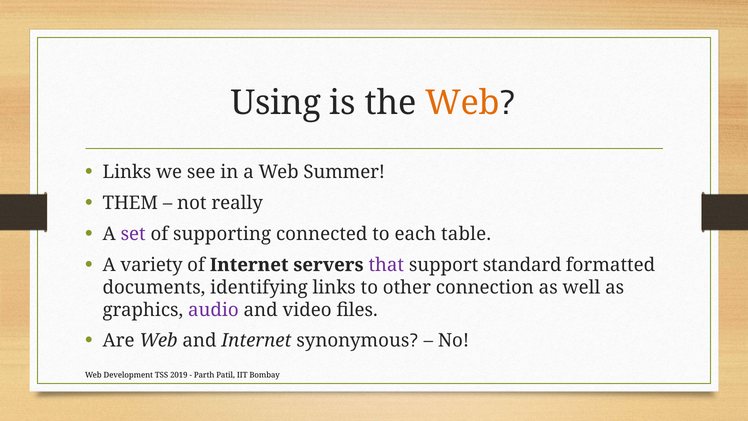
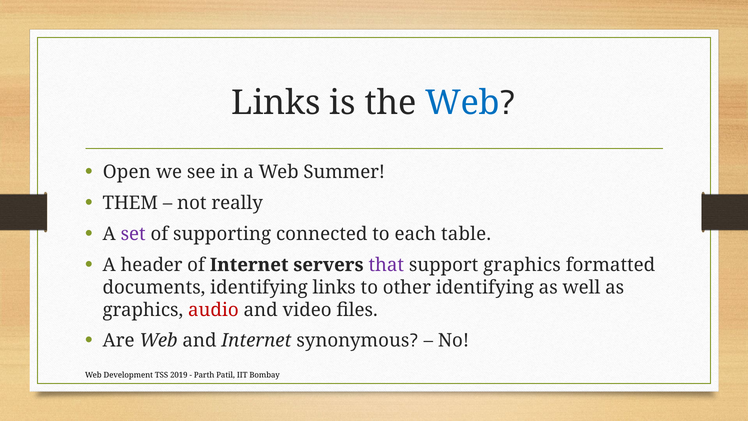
Using: Using -> Links (276, 103)
Web colour: orange -> blue (463, 103)
Links: Links -> Open (127, 172)
variety: variety -> header (152, 265)
support standard: standard -> graphics (522, 265)
other connection: connection -> identifying (485, 287)
audio colour: purple -> red (213, 310)
